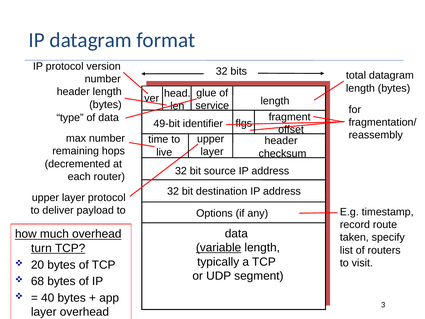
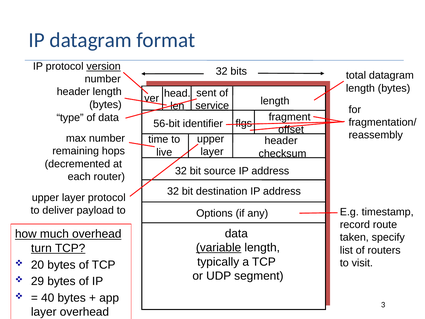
version underline: none -> present (104, 66)
glue: glue -> sent (206, 93)
49-bit: 49-bit -> 56-bit (167, 124)
68: 68 -> 29 (38, 281)
